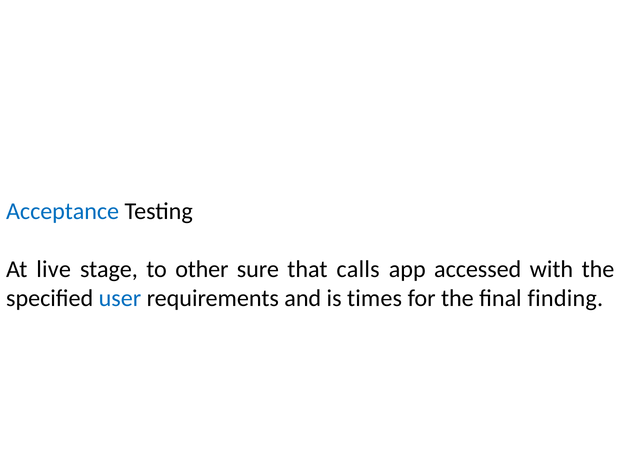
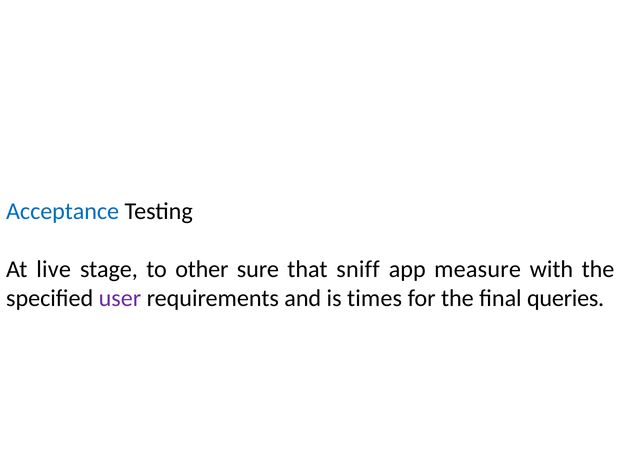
calls: calls -> sniff (358, 269)
accessed: accessed -> measure (478, 269)
user colour: blue -> purple (120, 298)
finding: finding -> queries (566, 298)
